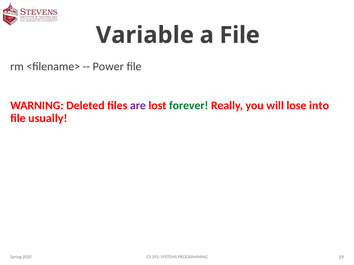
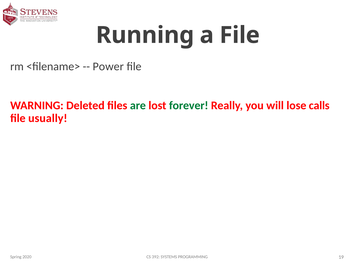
Variable: Variable -> Running (145, 35)
are colour: purple -> green (138, 106)
into: into -> calls (319, 106)
